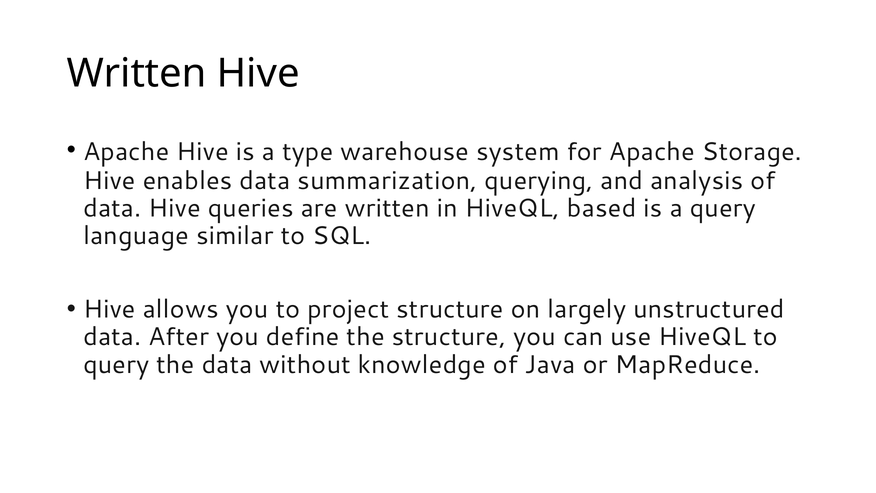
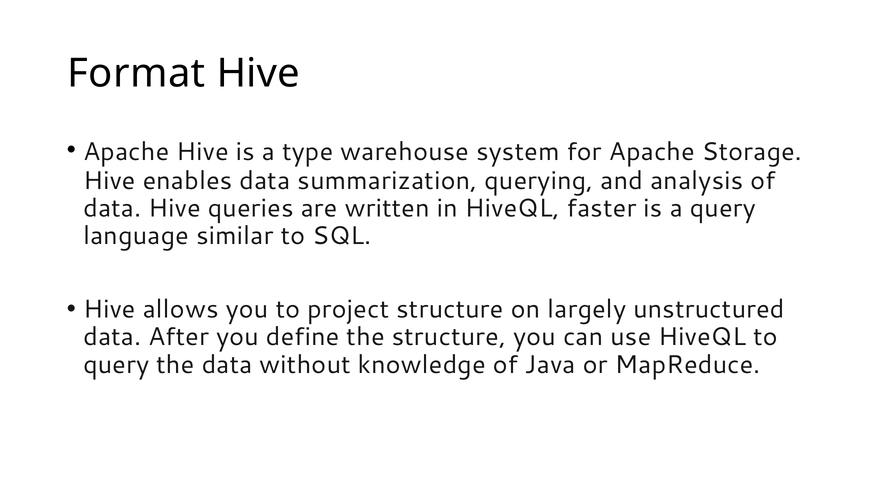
Written: Written -> Format (136, 74)
based: based -> faster (602, 208)
